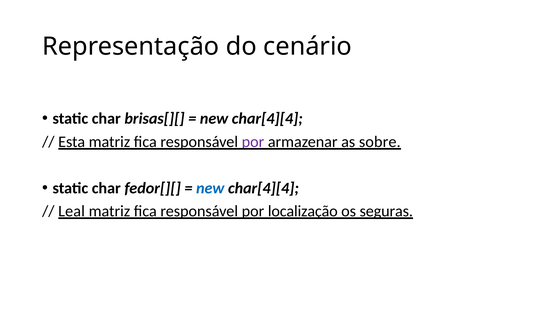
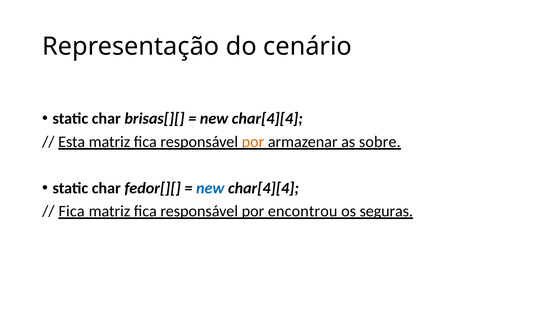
por colour: purple -> orange (253, 142)
Leal: Leal -> Fica (72, 211)
localização: localização -> encontrou (303, 211)
